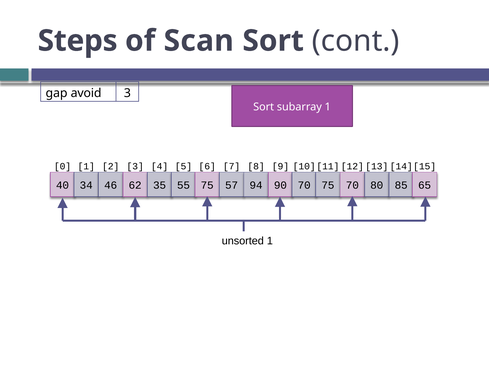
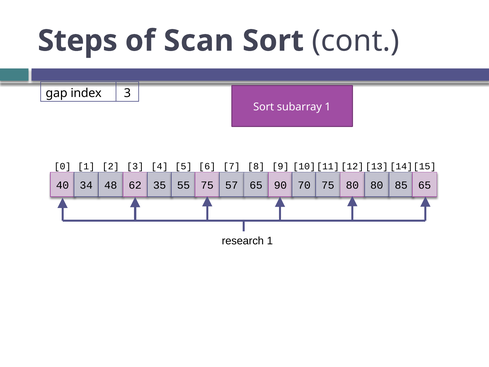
avoid: avoid -> index (86, 93)
46: 46 -> 48 (111, 185)
57 94: 94 -> 65 (256, 185)
75 70: 70 -> 80 (352, 185)
unsorted: unsorted -> research (243, 241)
